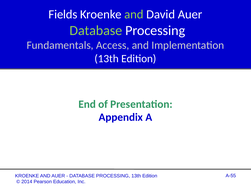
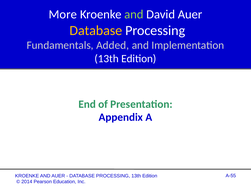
Fields: Fields -> More (63, 14)
Database colour: light green -> yellow (96, 30)
Access: Access -> Added (113, 45)
